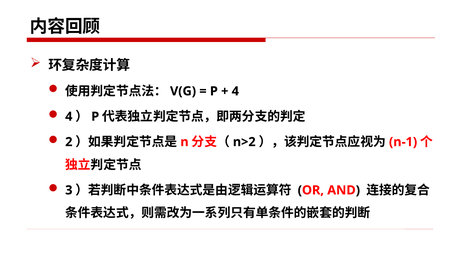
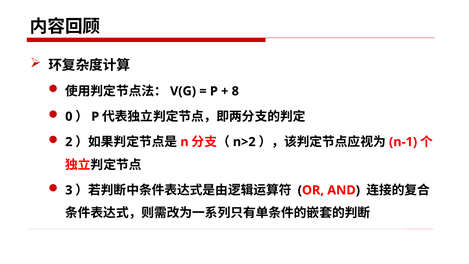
4: 4 -> 8 (235, 91)
4: 4 -> 0 (69, 116)
